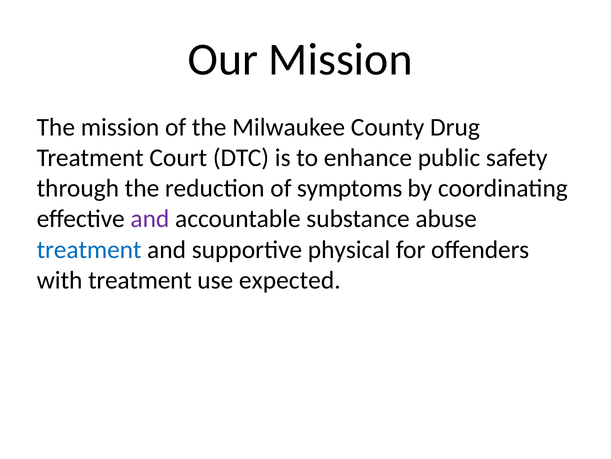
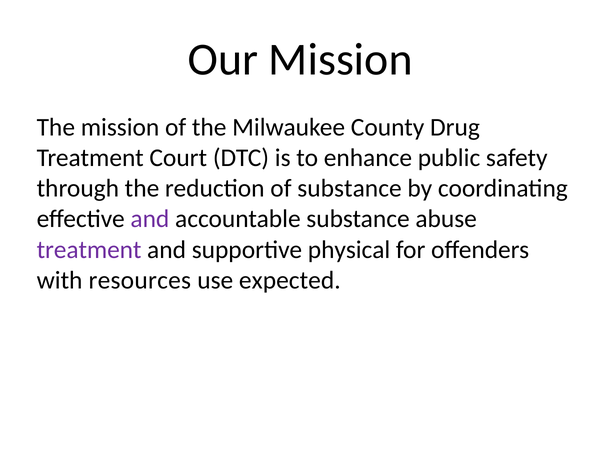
of symptoms: symptoms -> substance (349, 188)
treatment colour: blue -> purple (89, 249)
with treatment: treatment -> resources (140, 280)
